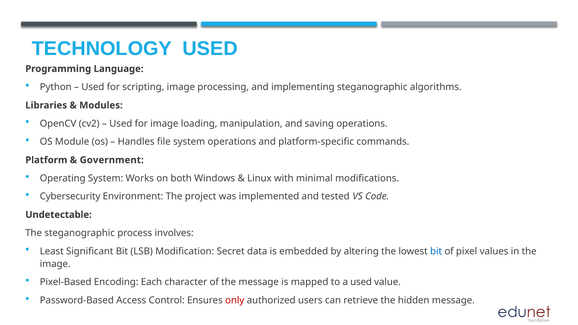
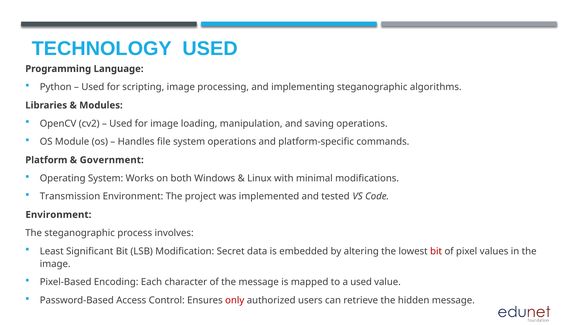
Cybersecurity: Cybersecurity -> Transmission (70, 197)
Undetectable: Undetectable -> Environment (58, 215)
bit colour: blue -> red (436, 251)
